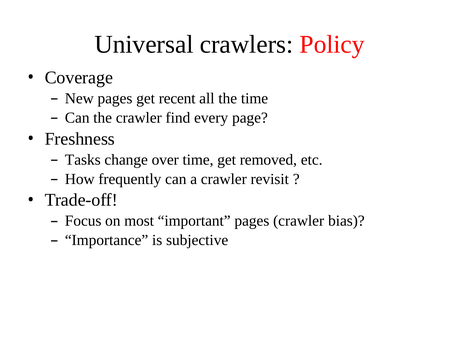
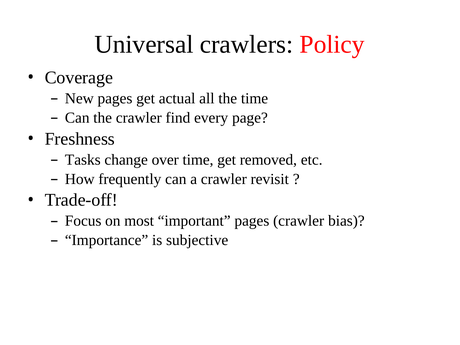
recent: recent -> actual (177, 98)
